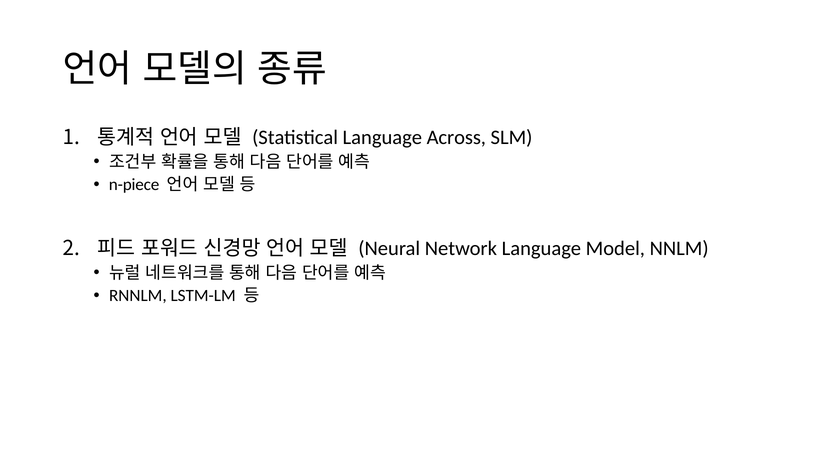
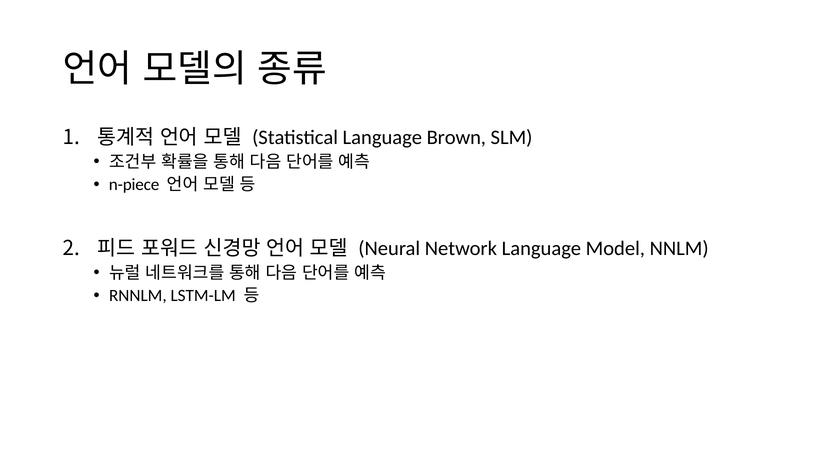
Across: Across -> Brown (456, 137)
